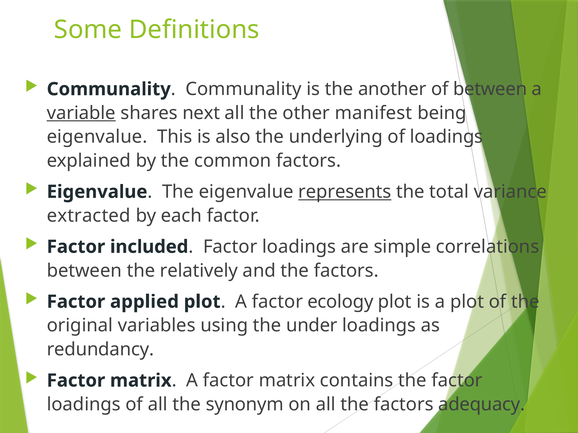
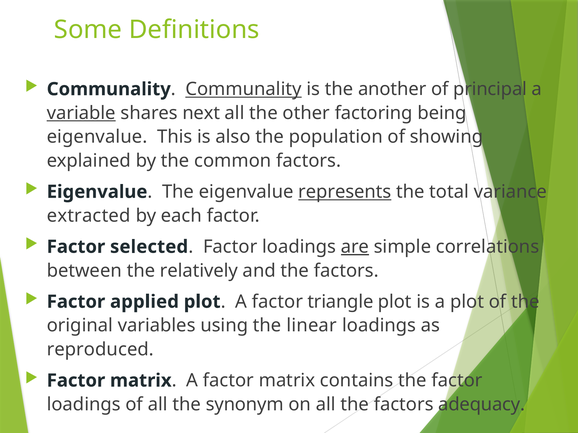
Communality underline: none -> present (244, 89)
of between: between -> principal (490, 89)
manifest: manifest -> factoring (374, 113)
underlying: underlying -> population (336, 137)
of loadings: loadings -> showing (446, 137)
included: included -> selected (149, 247)
are underline: none -> present (355, 247)
ecology: ecology -> triangle (340, 302)
under: under -> linear (312, 326)
redundancy: redundancy -> reproduced (100, 350)
